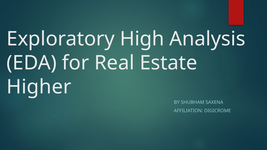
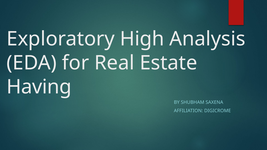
Higher: Higher -> Having (39, 87)
